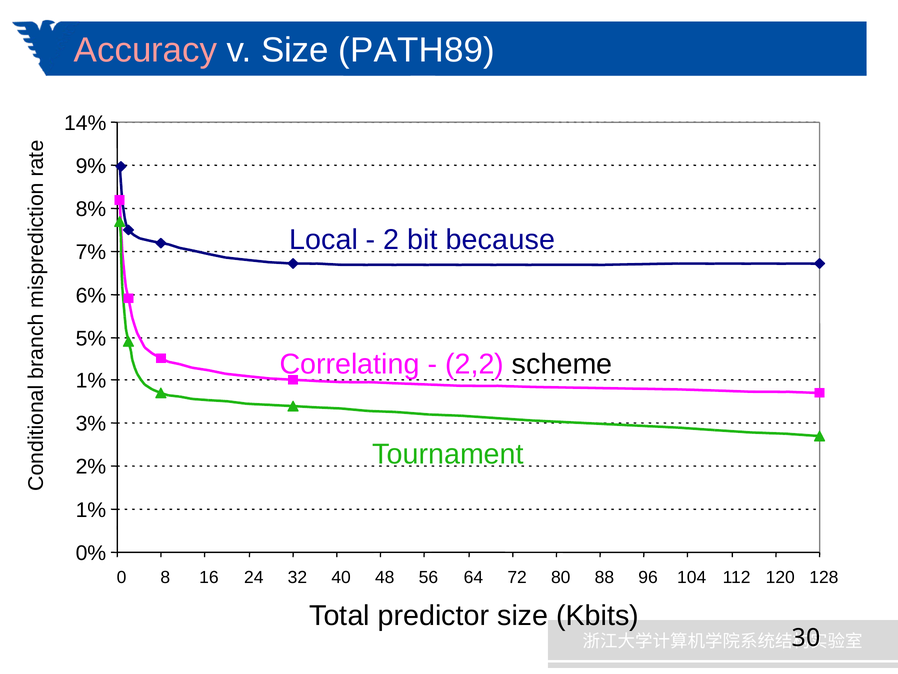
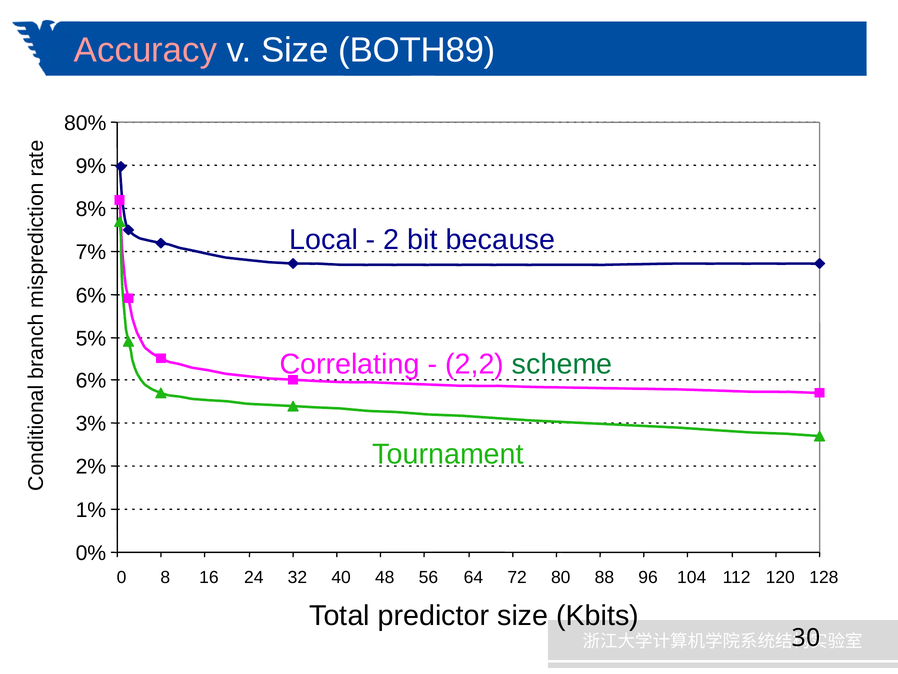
PATH89: PATH89 -> BOTH89 (417, 50)
14%: 14% -> 80% (85, 123)
scheme colour: black -> green (562, 364)
1%: 1% -> 6% (91, 380)
